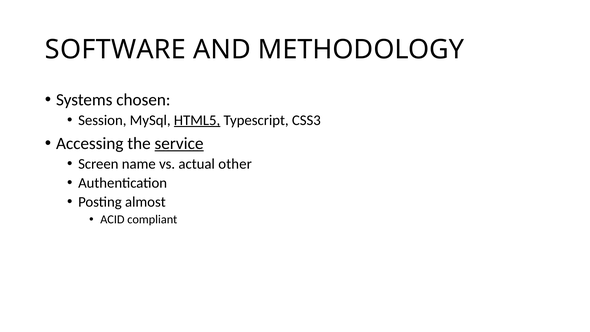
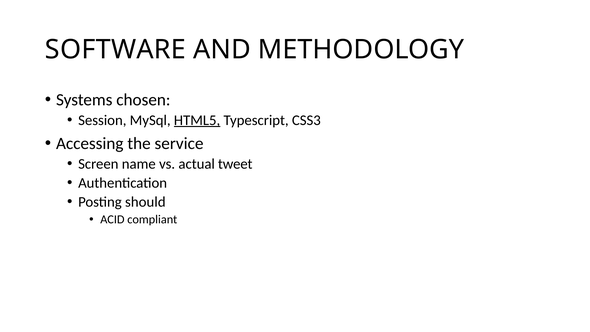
service underline: present -> none (179, 143)
other: other -> tweet (235, 164)
almost: almost -> should (145, 202)
